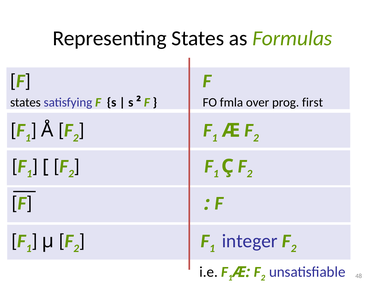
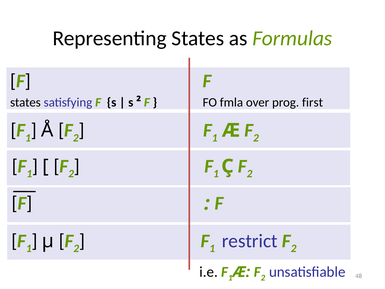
integer: integer -> restrict (250, 241)
